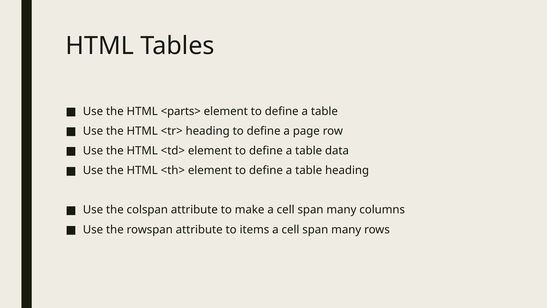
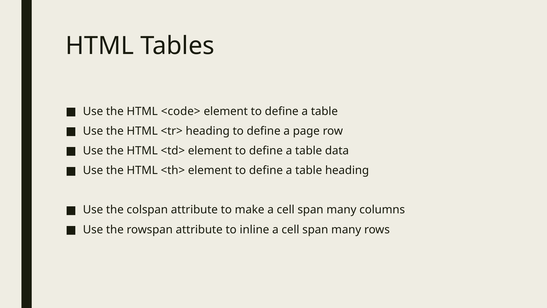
<parts>: <parts> -> <code> (181, 111)
items: items -> inline (254, 229)
